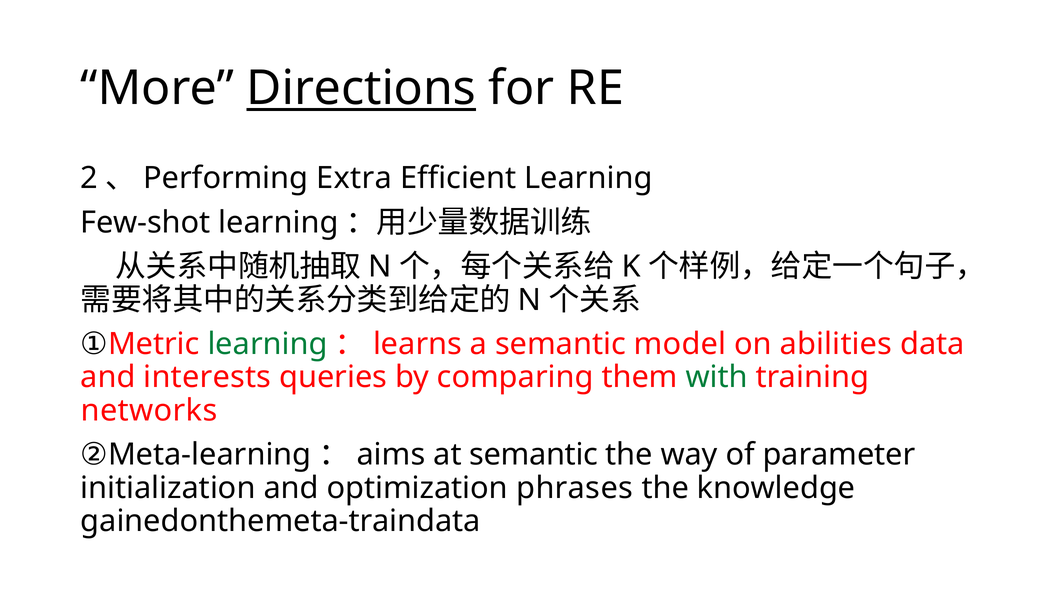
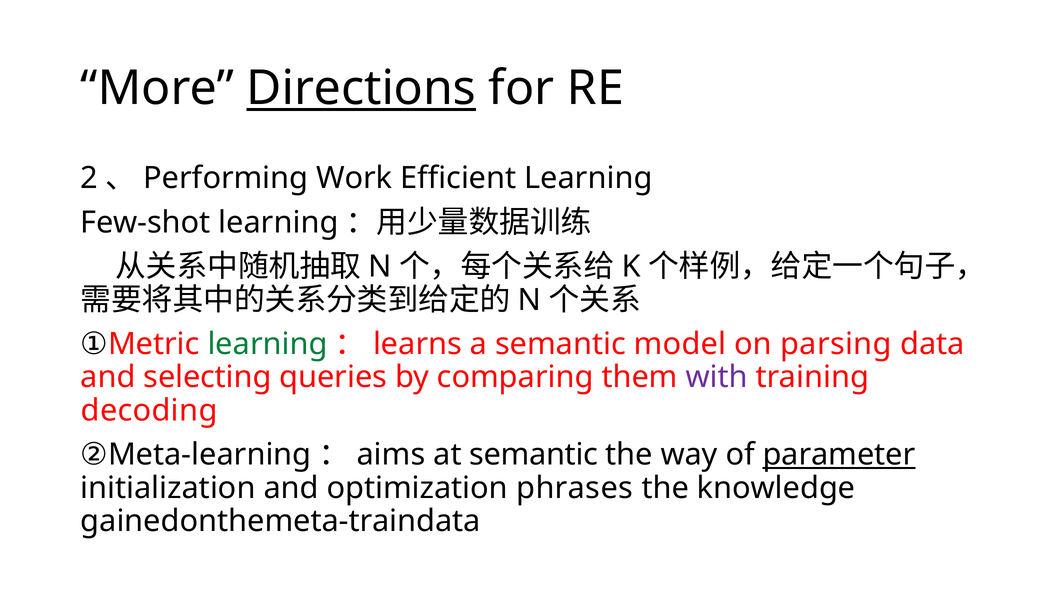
Extra: Extra -> Work (354, 178)
abilities: abilities -> parsing (836, 344)
interests: interests -> selecting (207, 378)
with colour: green -> purple (717, 378)
networks: networks -> decoding (149, 411)
parameter underline: none -> present (839, 455)
